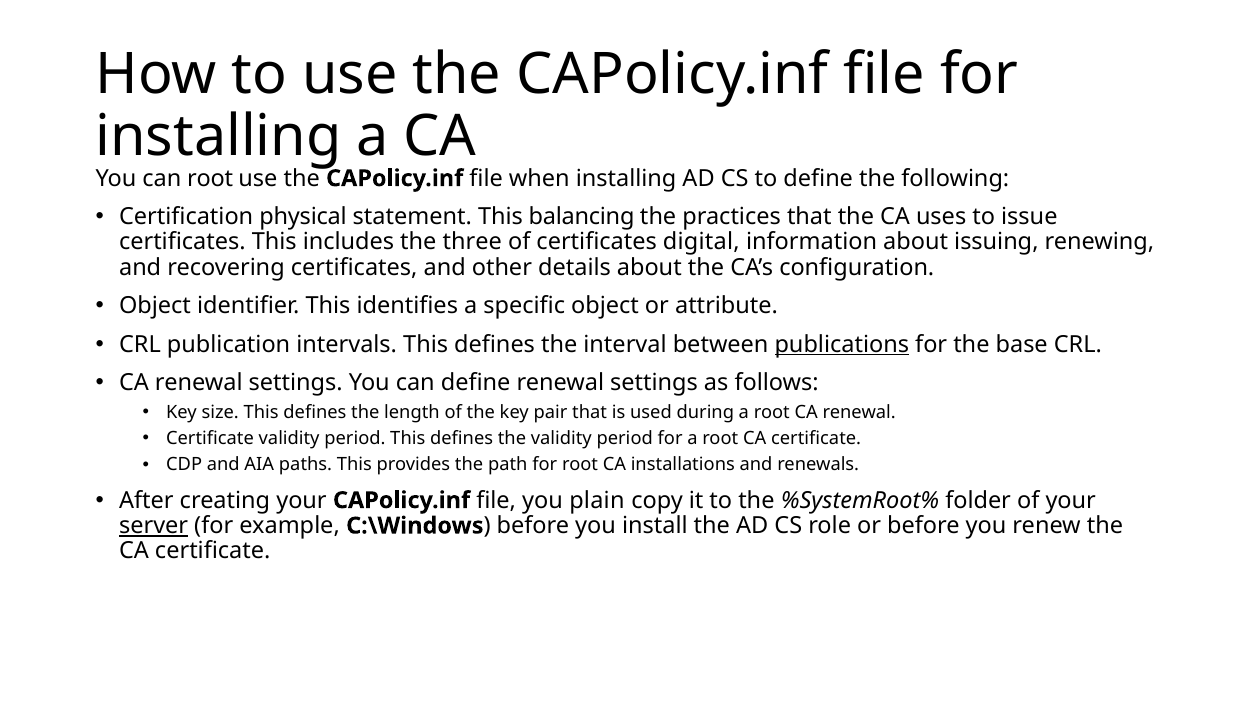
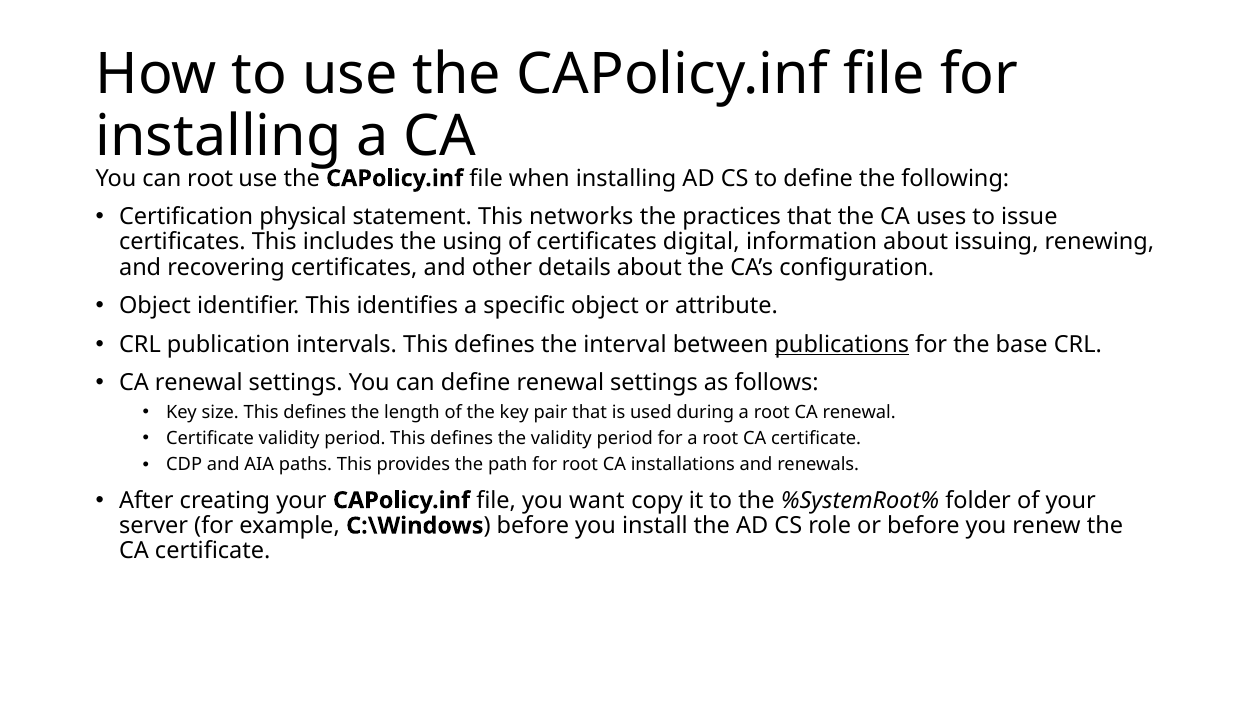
balancing: balancing -> networks (581, 217)
three: three -> using (472, 242)
plain: plain -> want (597, 501)
server underline: present -> none (154, 526)
